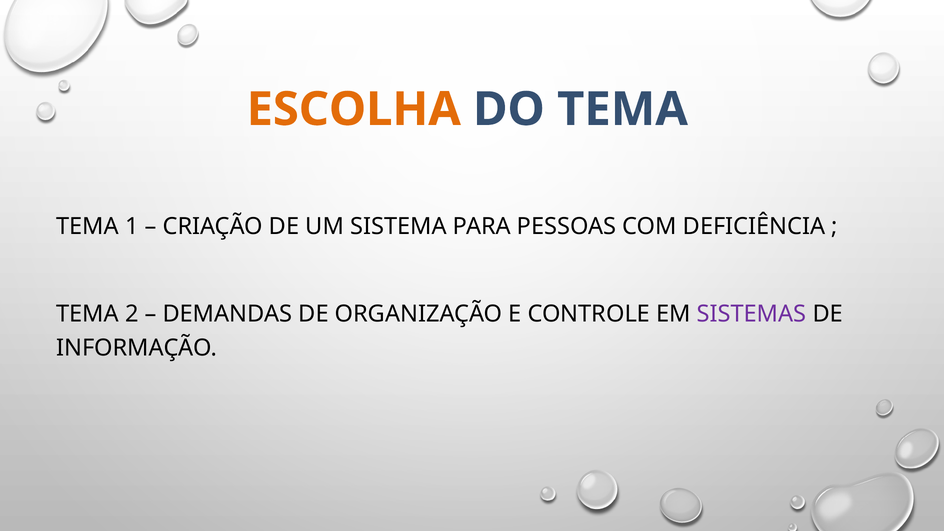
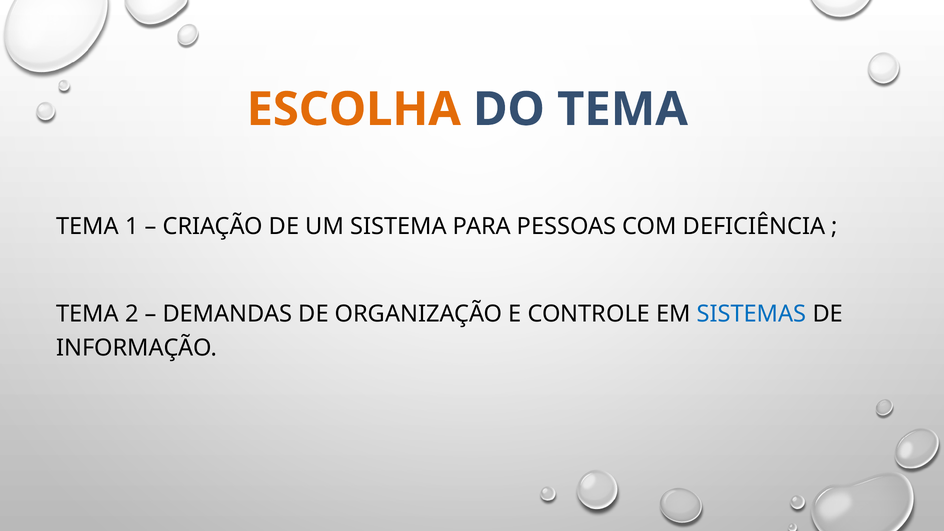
SISTEMAS colour: purple -> blue (752, 314)
